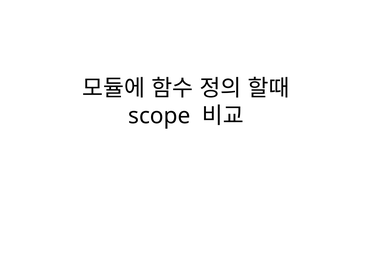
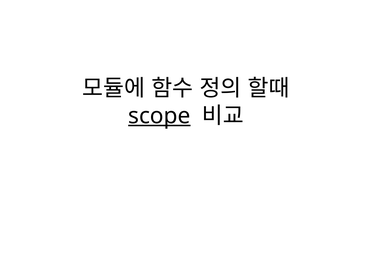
scope underline: none -> present (159, 116)
